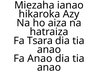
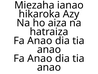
Tsara: Tsara -> Anao (40, 40)
